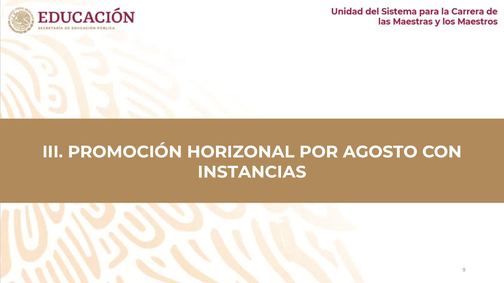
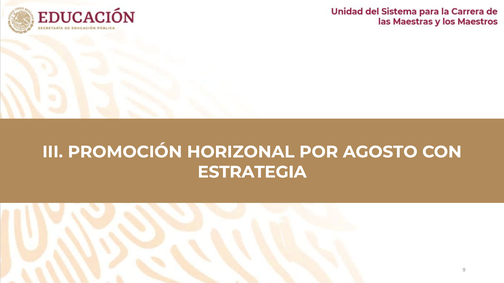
INSTANCIAS: INSTANCIAS -> ESTRATEGIA (252, 172)
